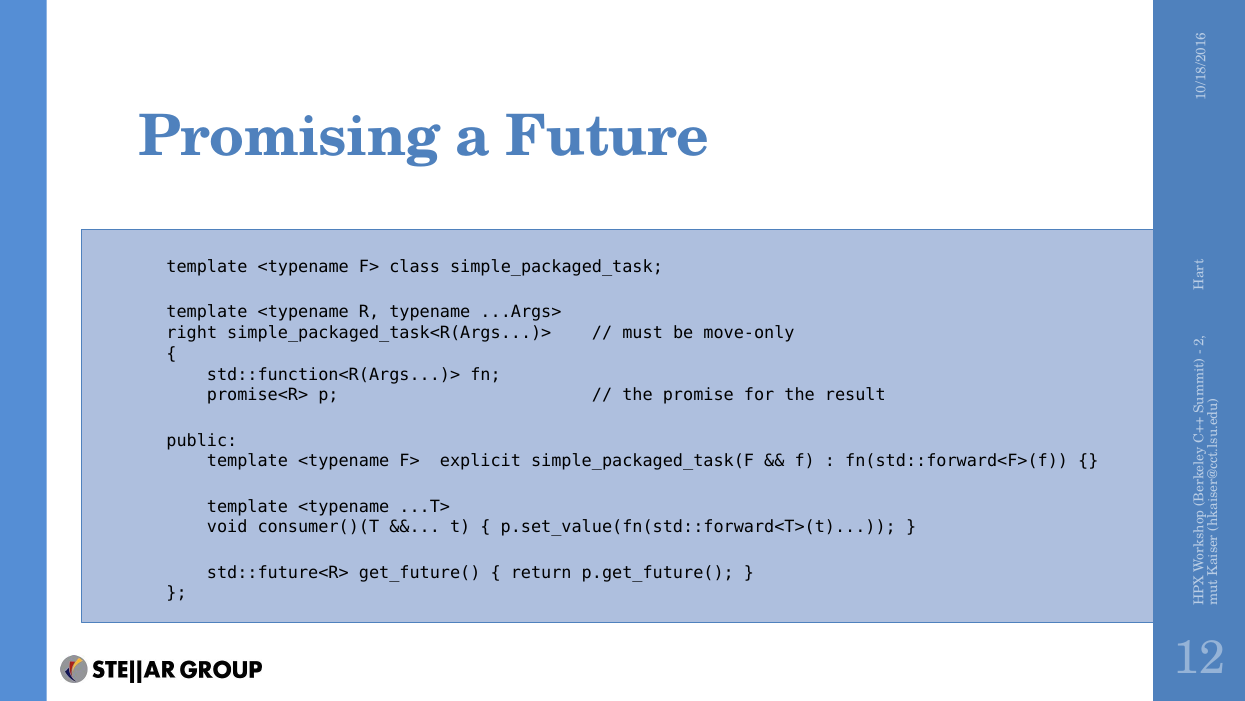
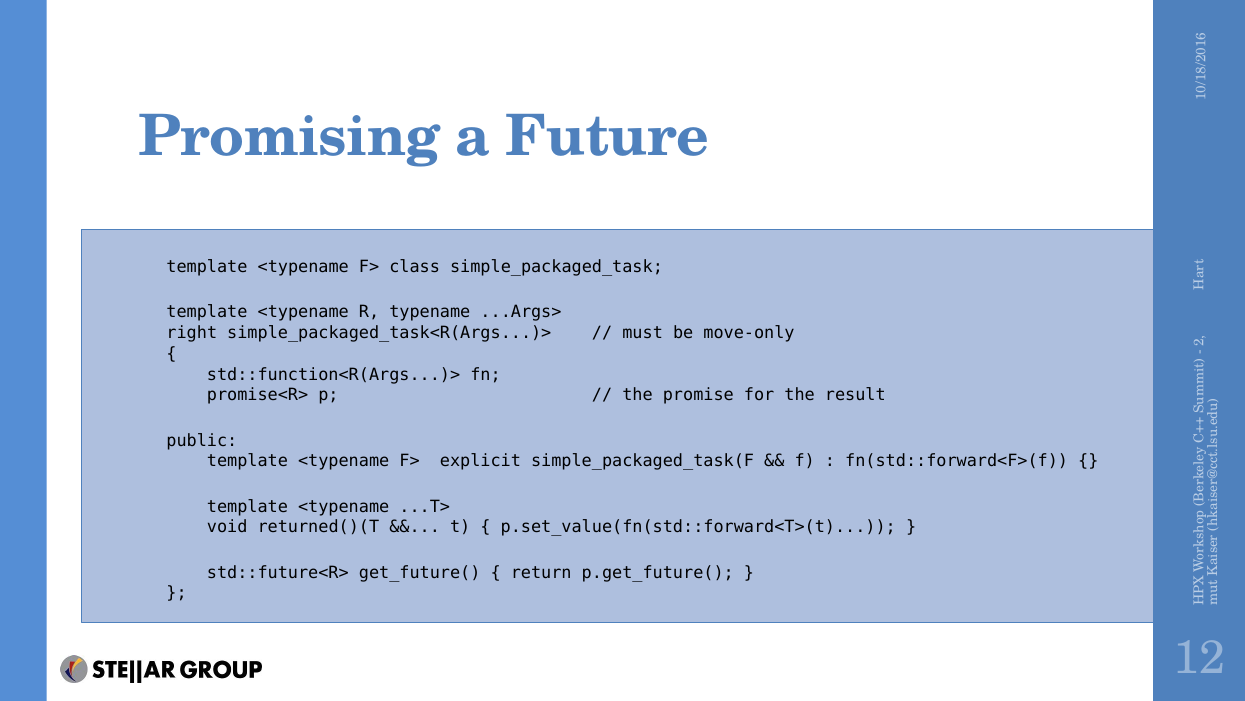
consumer()(T: consumer()(T -> returned()(T (318, 527)
